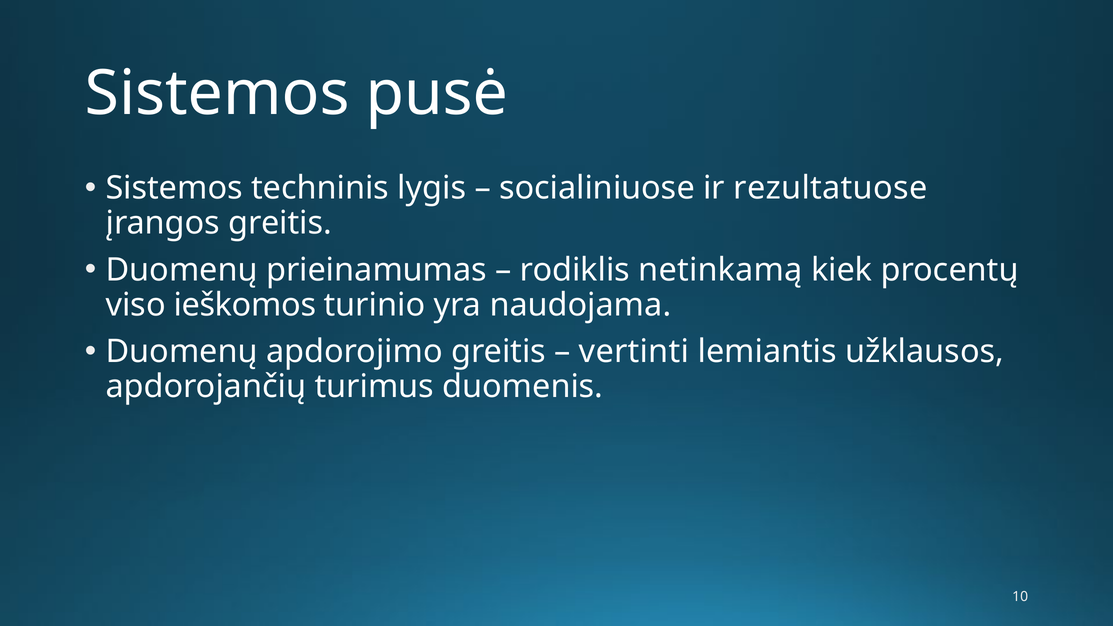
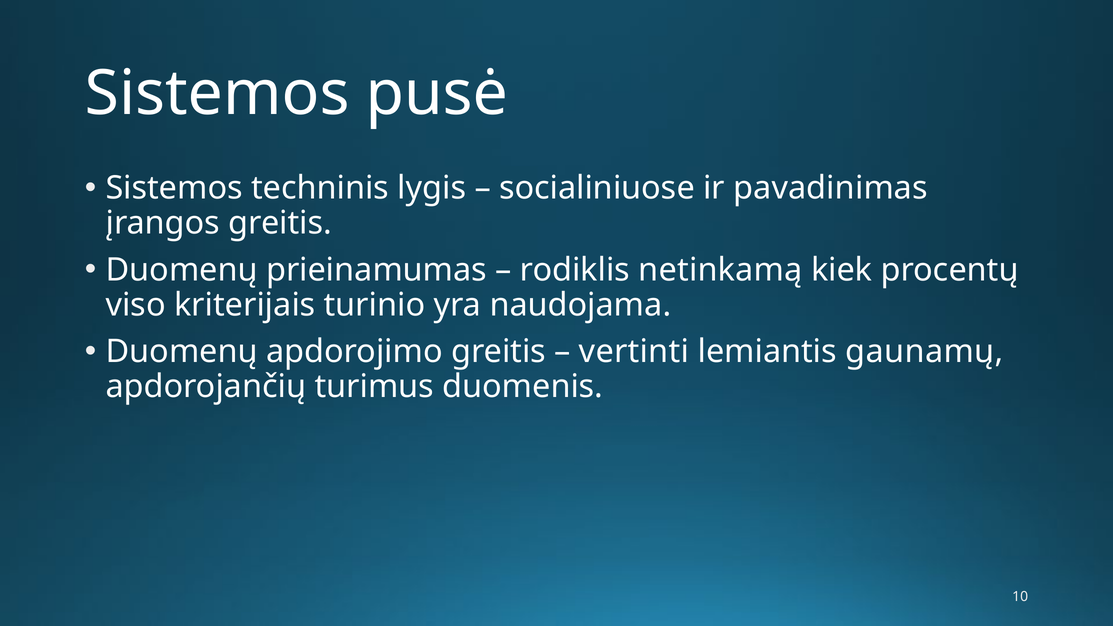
rezultatuose: rezultatuose -> pavadinimas (831, 188)
ieškomos: ieškomos -> kriterijais (245, 305)
užklausos: užklausos -> gaunamų (924, 352)
